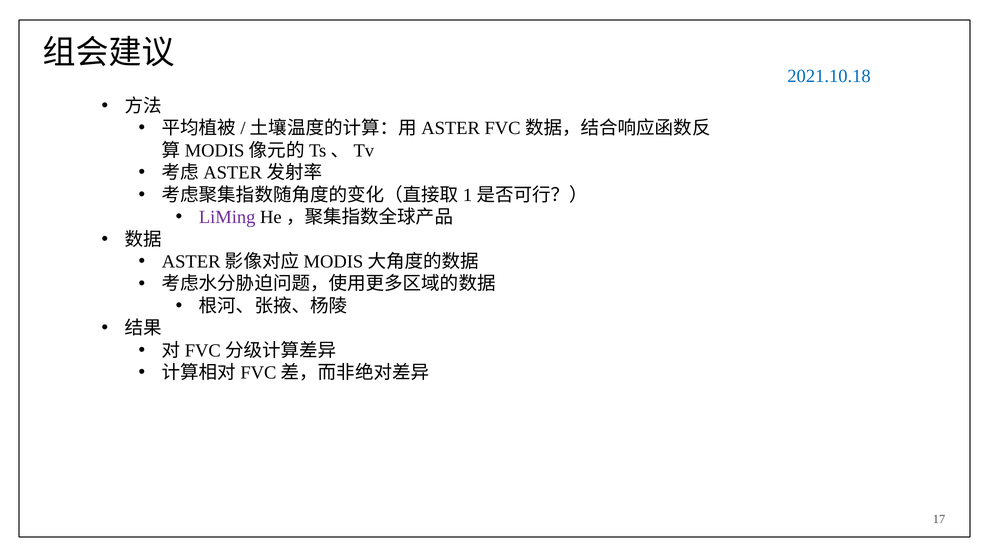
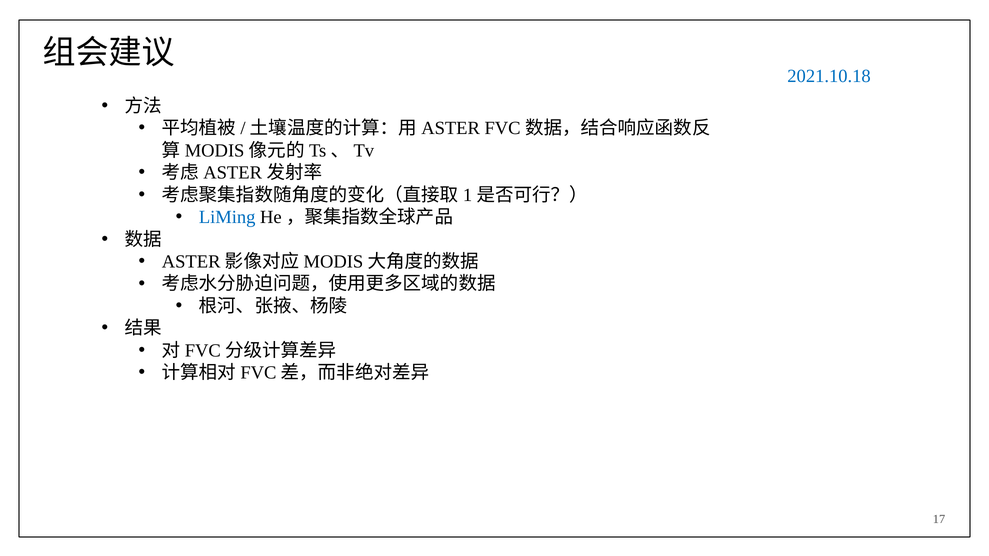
LiMing colour: purple -> blue (227, 217)
